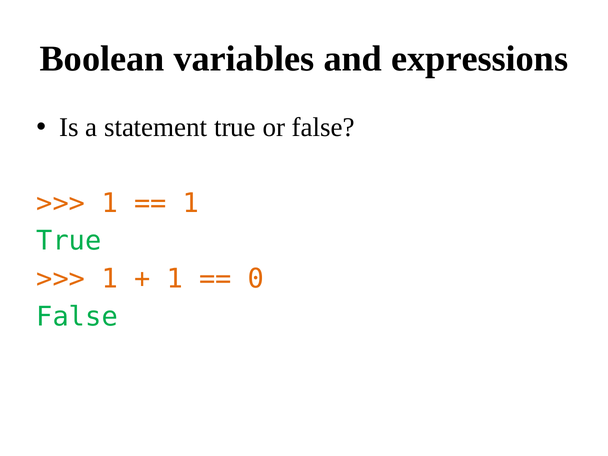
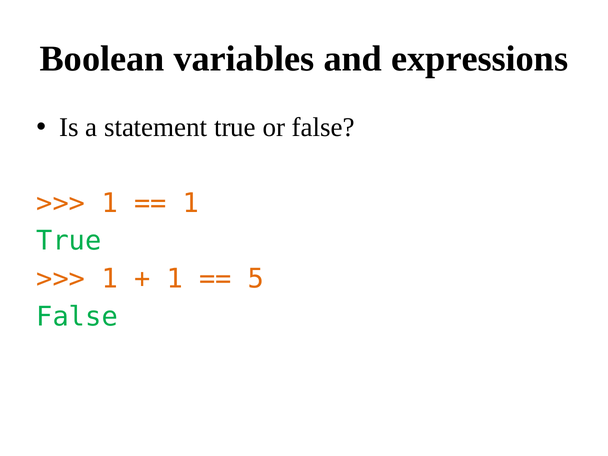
0: 0 -> 5 (256, 279)
